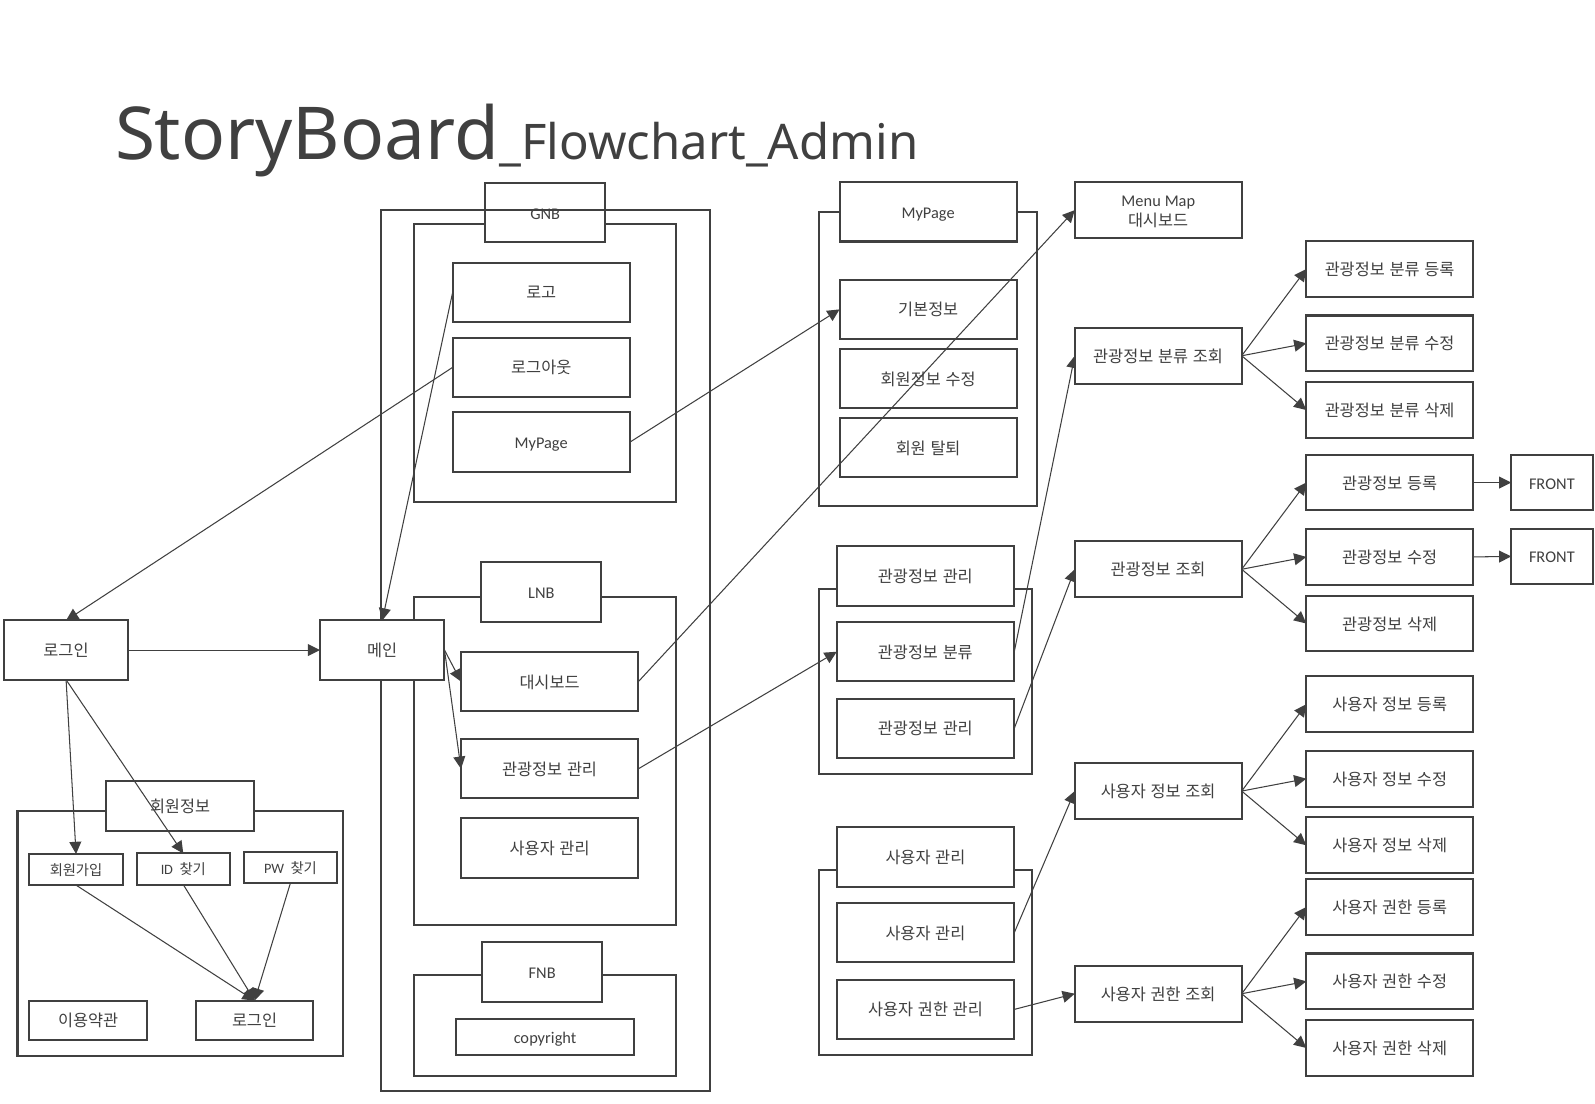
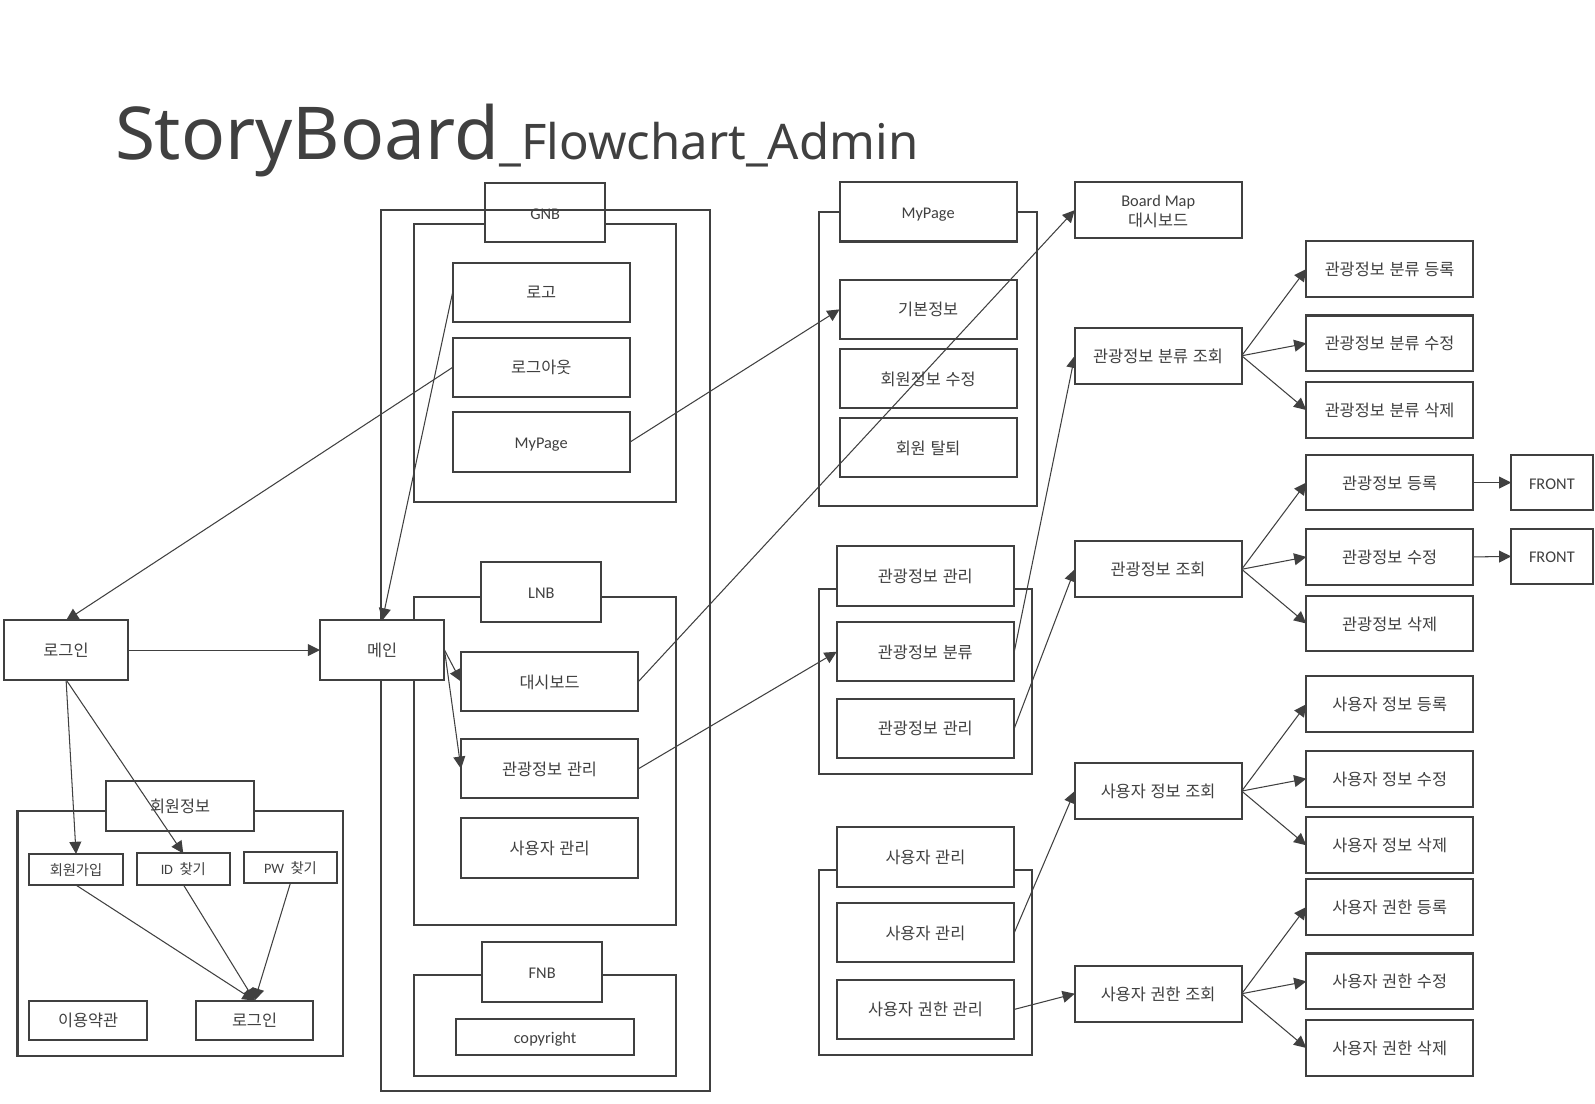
Menu: Menu -> Board (1141, 202)
